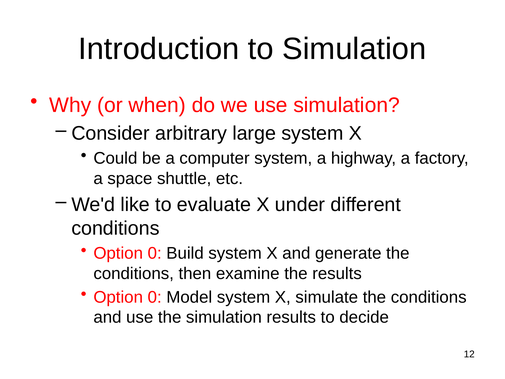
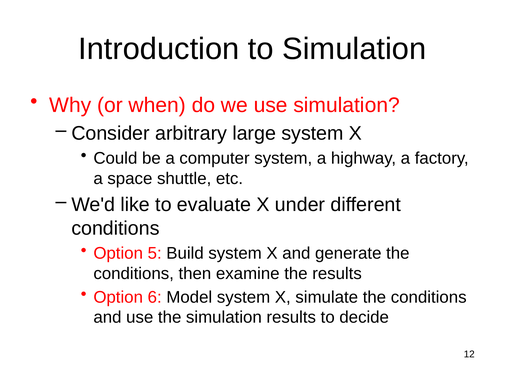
0: 0 -> 5 (155, 253)
0: 0 -> 6 (155, 297)
